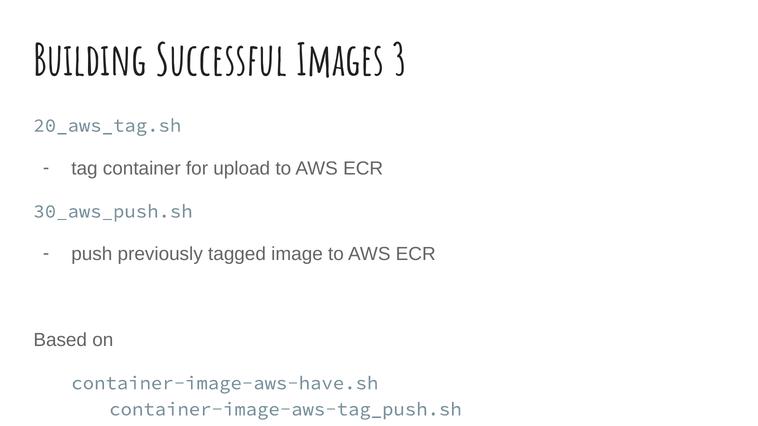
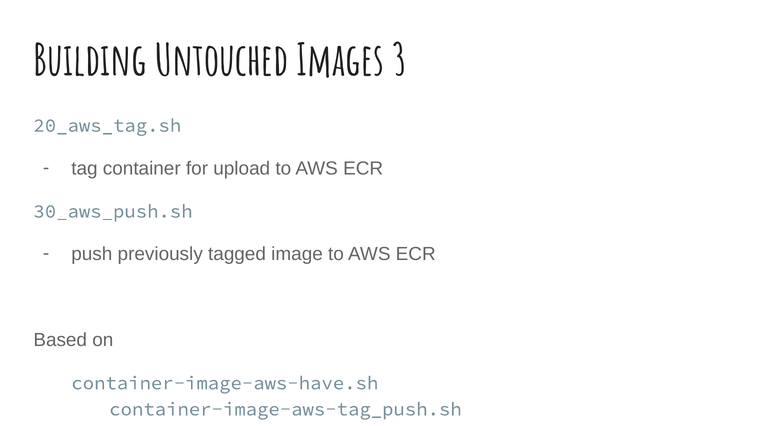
Successful: Successful -> Untouched (222, 61)
